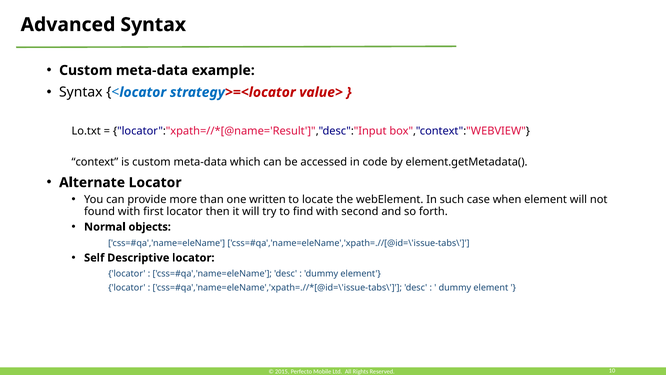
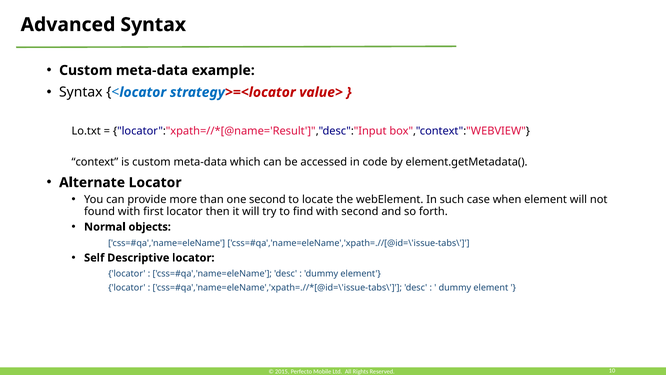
one written: written -> second (267, 199)
